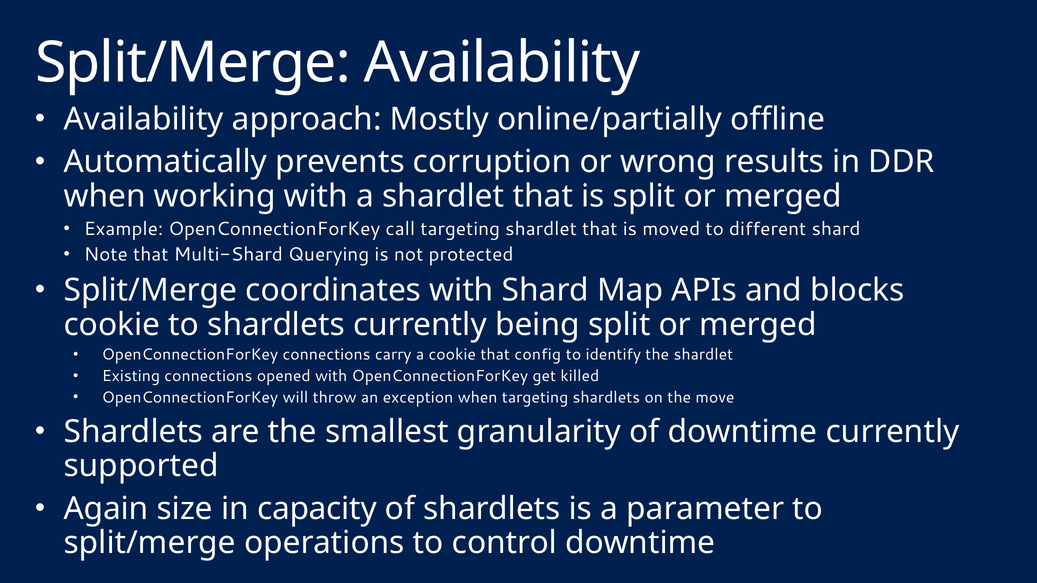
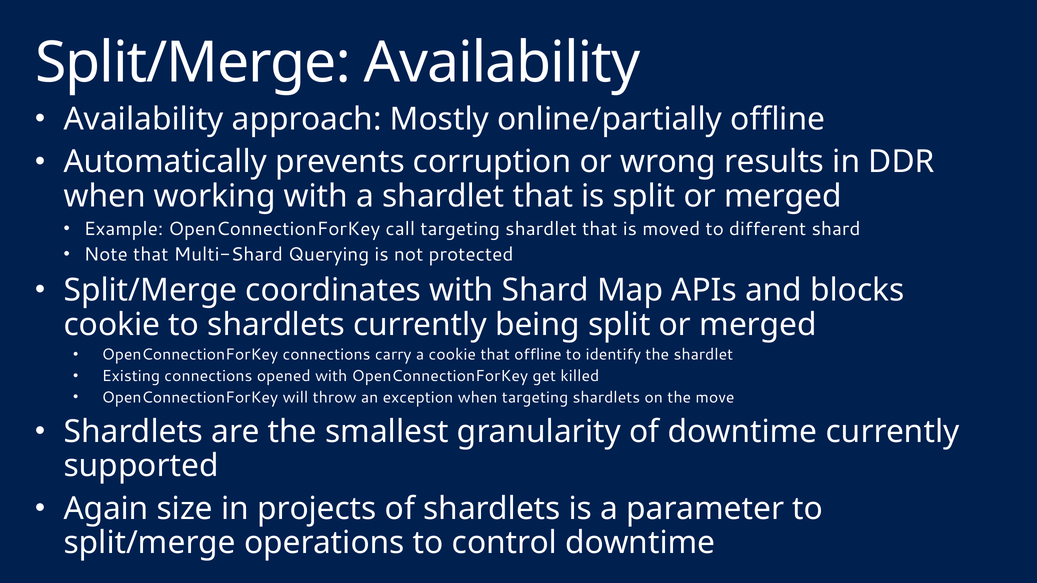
that config: config -> offline (538, 355)
capacity: capacity -> projects (317, 509)
